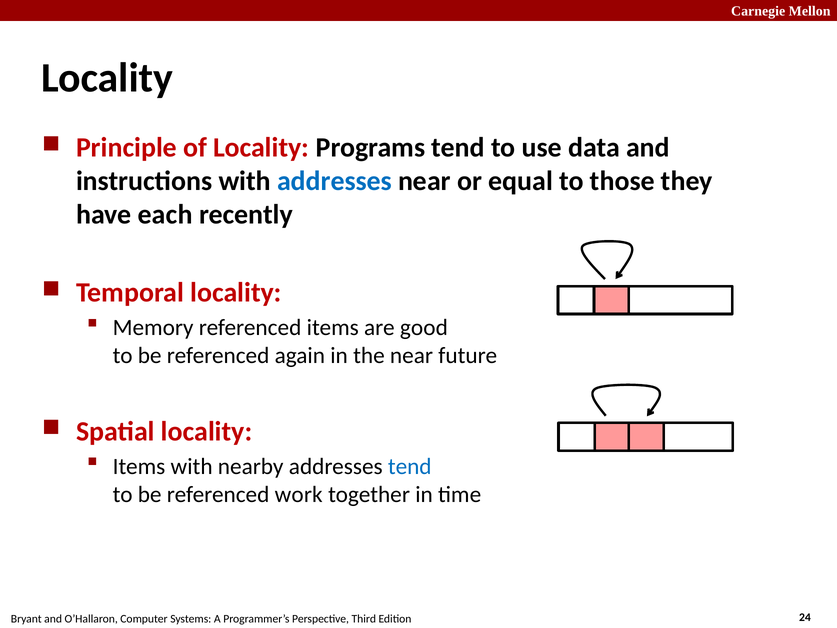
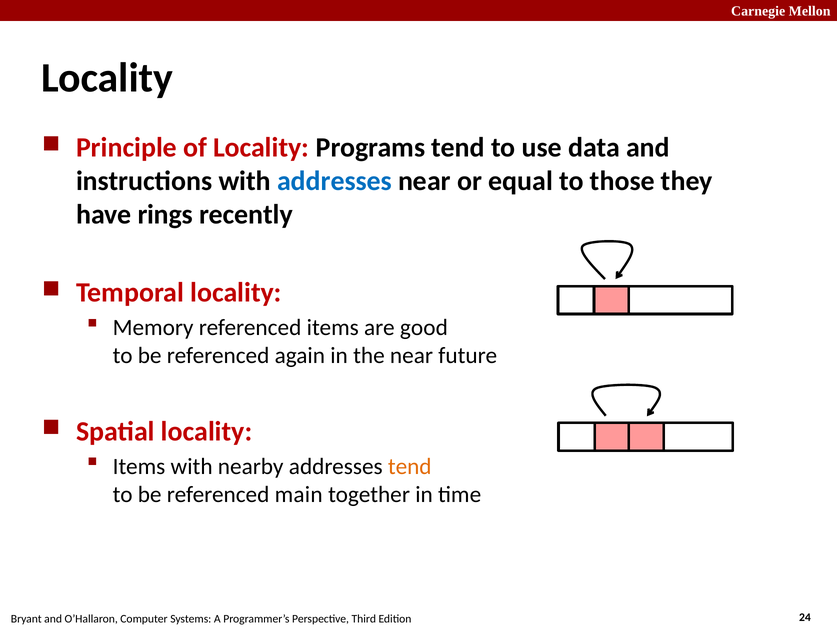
each: each -> rings (165, 215)
tend colour: blue -> orange (410, 466)
work: work -> main (299, 494)
